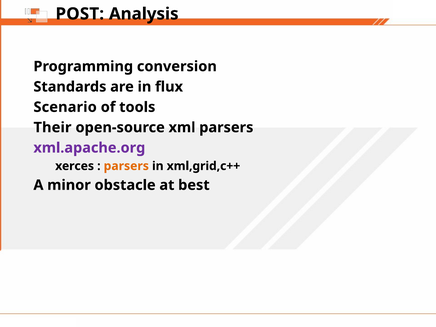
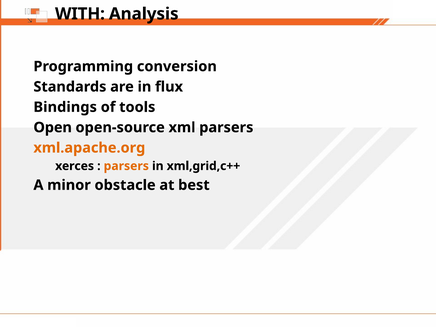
POST: POST -> WITH (80, 14)
Scenario: Scenario -> Bindings (65, 107)
Their: Their -> Open (53, 127)
xml.apache.org colour: purple -> orange (89, 148)
